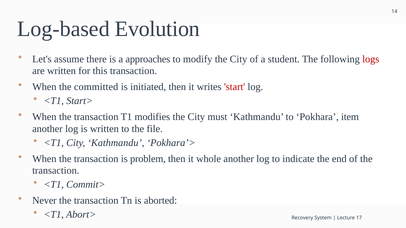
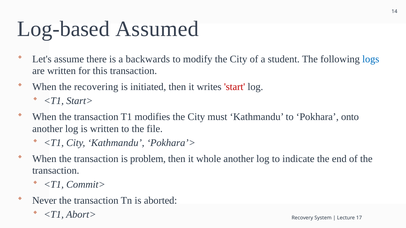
Evolution: Evolution -> Assumed (157, 29)
approaches: approaches -> backwards (148, 59)
logs colour: red -> blue (371, 59)
committed: committed -> recovering (96, 87)
item: item -> onto (350, 117)
